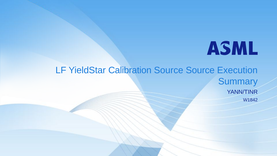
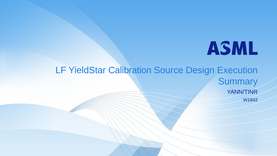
Source Source: Source -> Design (200, 70)
